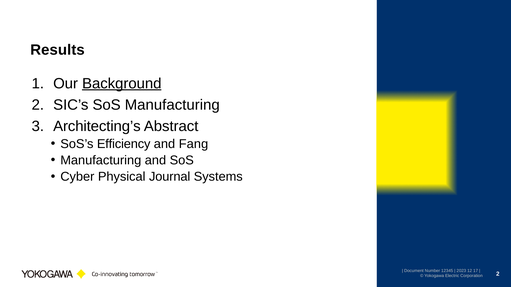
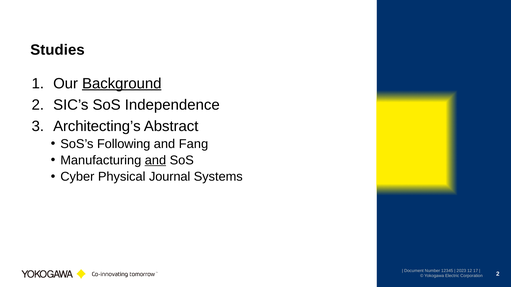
Results: Results -> Studies (57, 50)
SoS Manufacturing: Manufacturing -> Independence (172, 105)
Efficiency: Efficiency -> Following (124, 144)
and underline: none -> present (155, 161)
